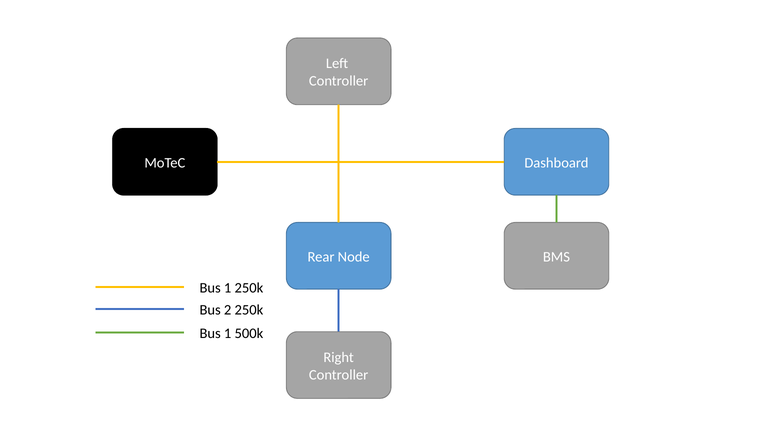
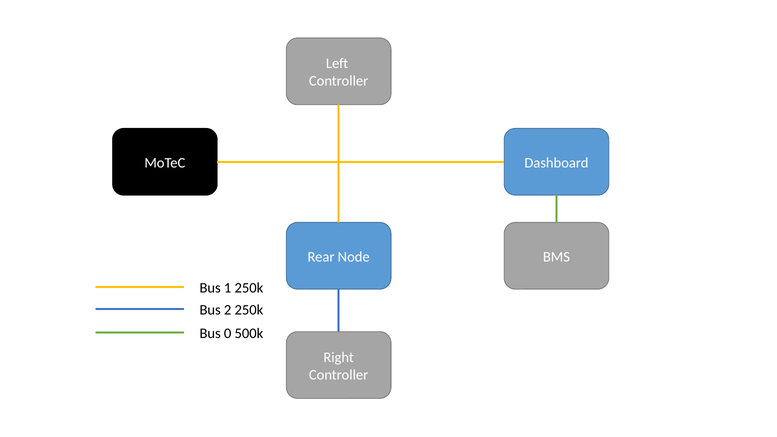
1: 1 -> 0 (228, 334)
